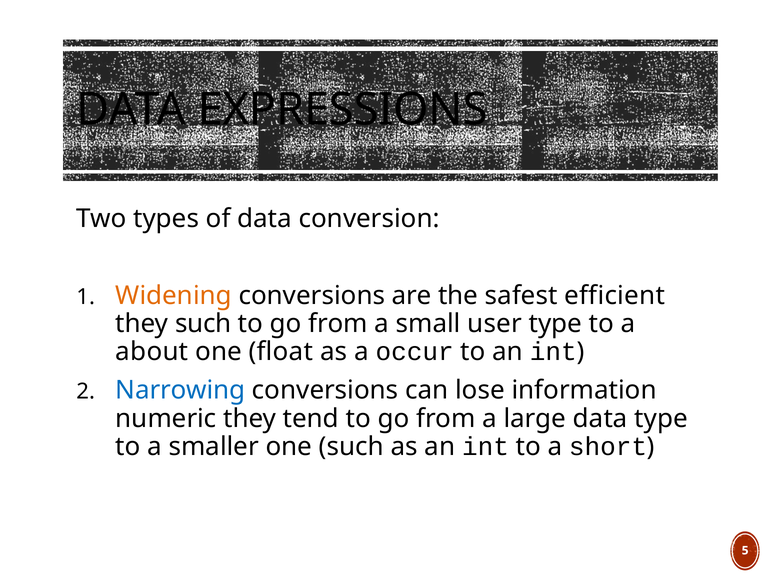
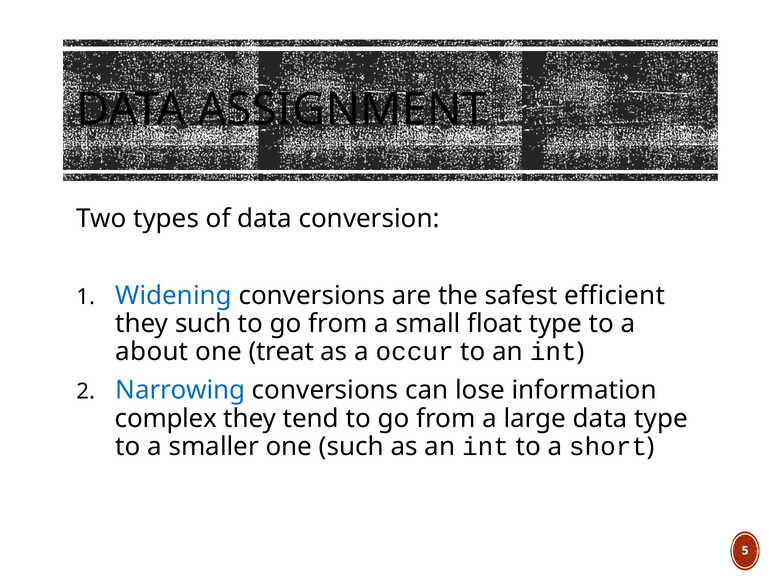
EXPRESSIONS: EXPRESSIONS -> ASSIGNMENT (342, 110)
Widening colour: orange -> blue (174, 296)
user: user -> float (495, 324)
float: float -> treat (281, 352)
numeric: numeric -> complex (166, 419)
